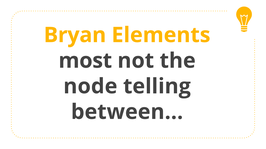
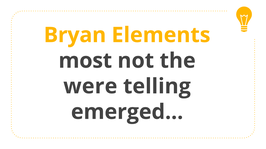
node: node -> were (90, 87)
between: between -> emerged (127, 112)
